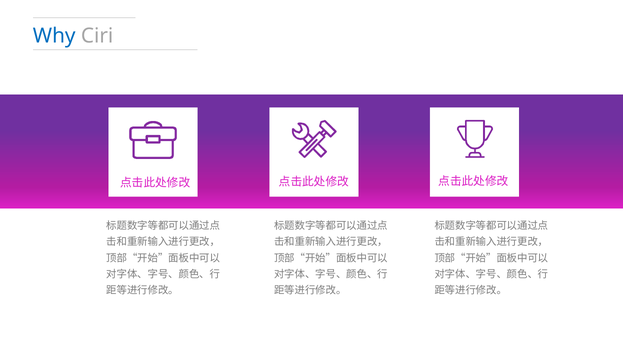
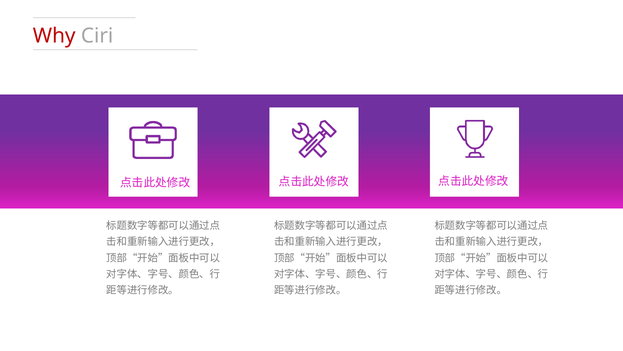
Why colour: blue -> red (54, 36)
